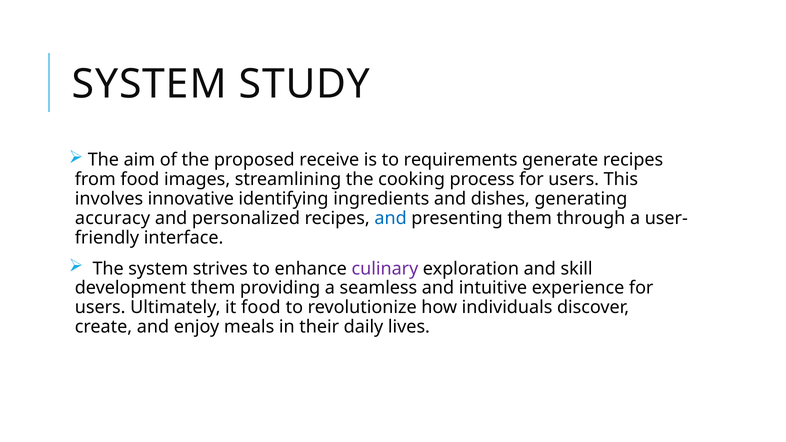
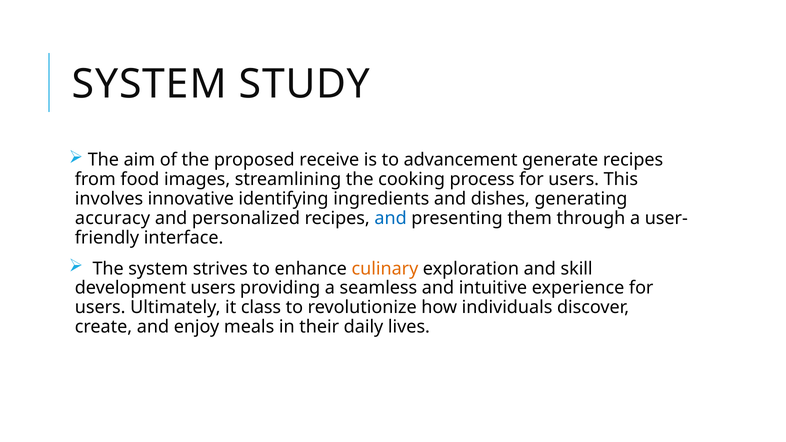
requirements: requirements -> advancement (461, 160)
culinary colour: purple -> orange (385, 269)
development them: them -> users (213, 288)
it food: food -> class (261, 308)
